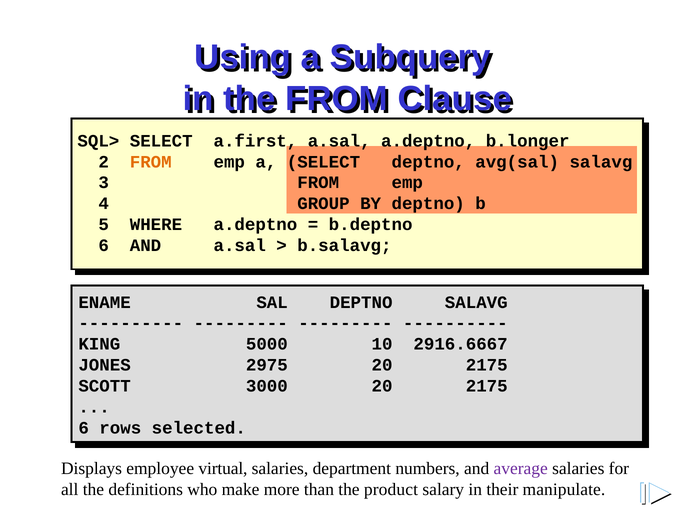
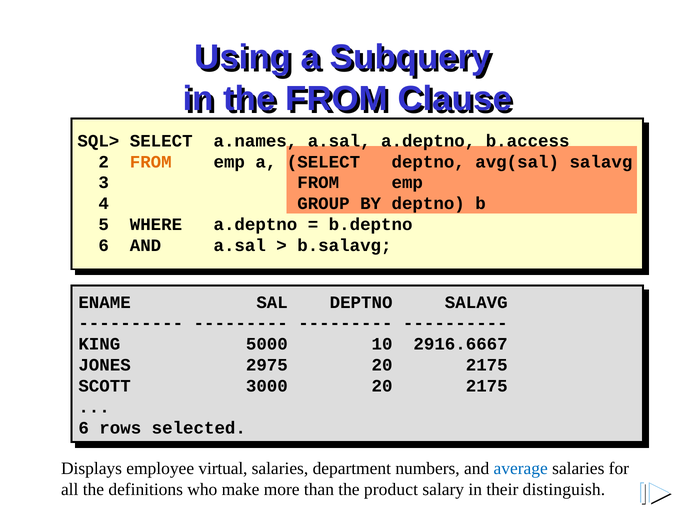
a.first: a.first -> a.names (255, 141)
b.longer: b.longer -> b.access (528, 141)
average colour: purple -> blue (521, 469)
manipulate: manipulate -> distinguish (564, 490)
